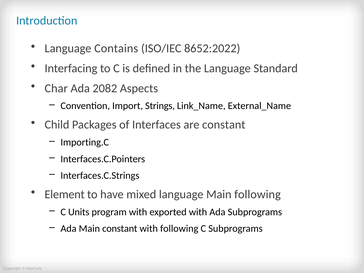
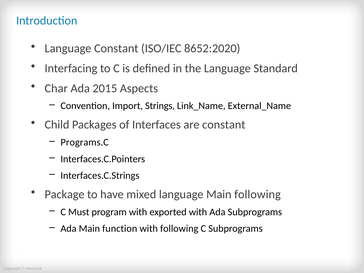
Language Contains: Contains -> Constant (116, 48)
8652:2022: 8652:2022 -> 8652:2020 (212, 48)
2082: 2082 -> 2015 (105, 88)
Importing.C: Importing.C -> Programs.C (85, 142)
Element: Element -> Package (65, 194)
Units: Units -> Must (79, 212)
Main constant: constant -> function (120, 229)
